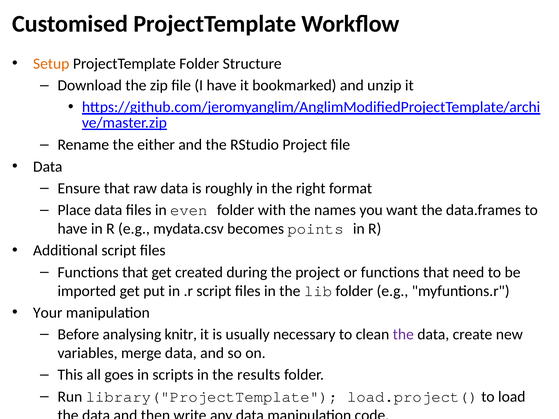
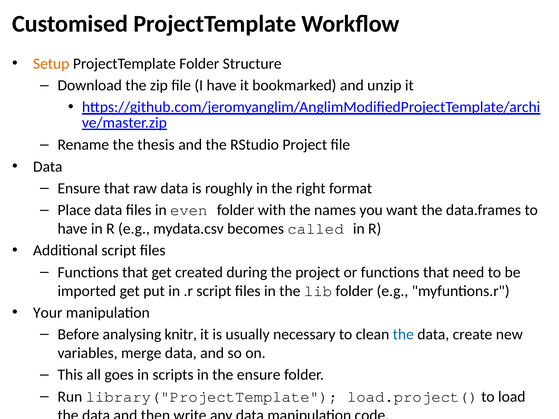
either: either -> thesis (156, 145)
points: points -> called (316, 229)
the colour: purple -> blue (403, 335)
the results: results -> ensure (259, 375)
